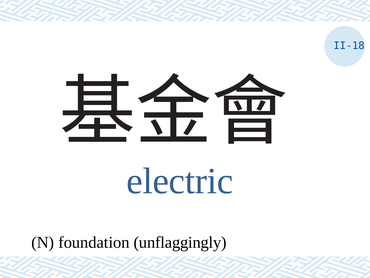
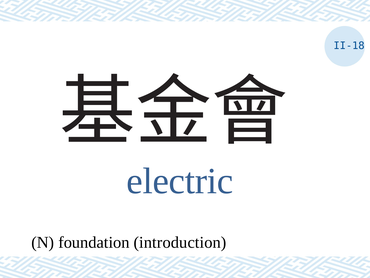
unflaggingly: unflaggingly -> introduction (180, 242)
